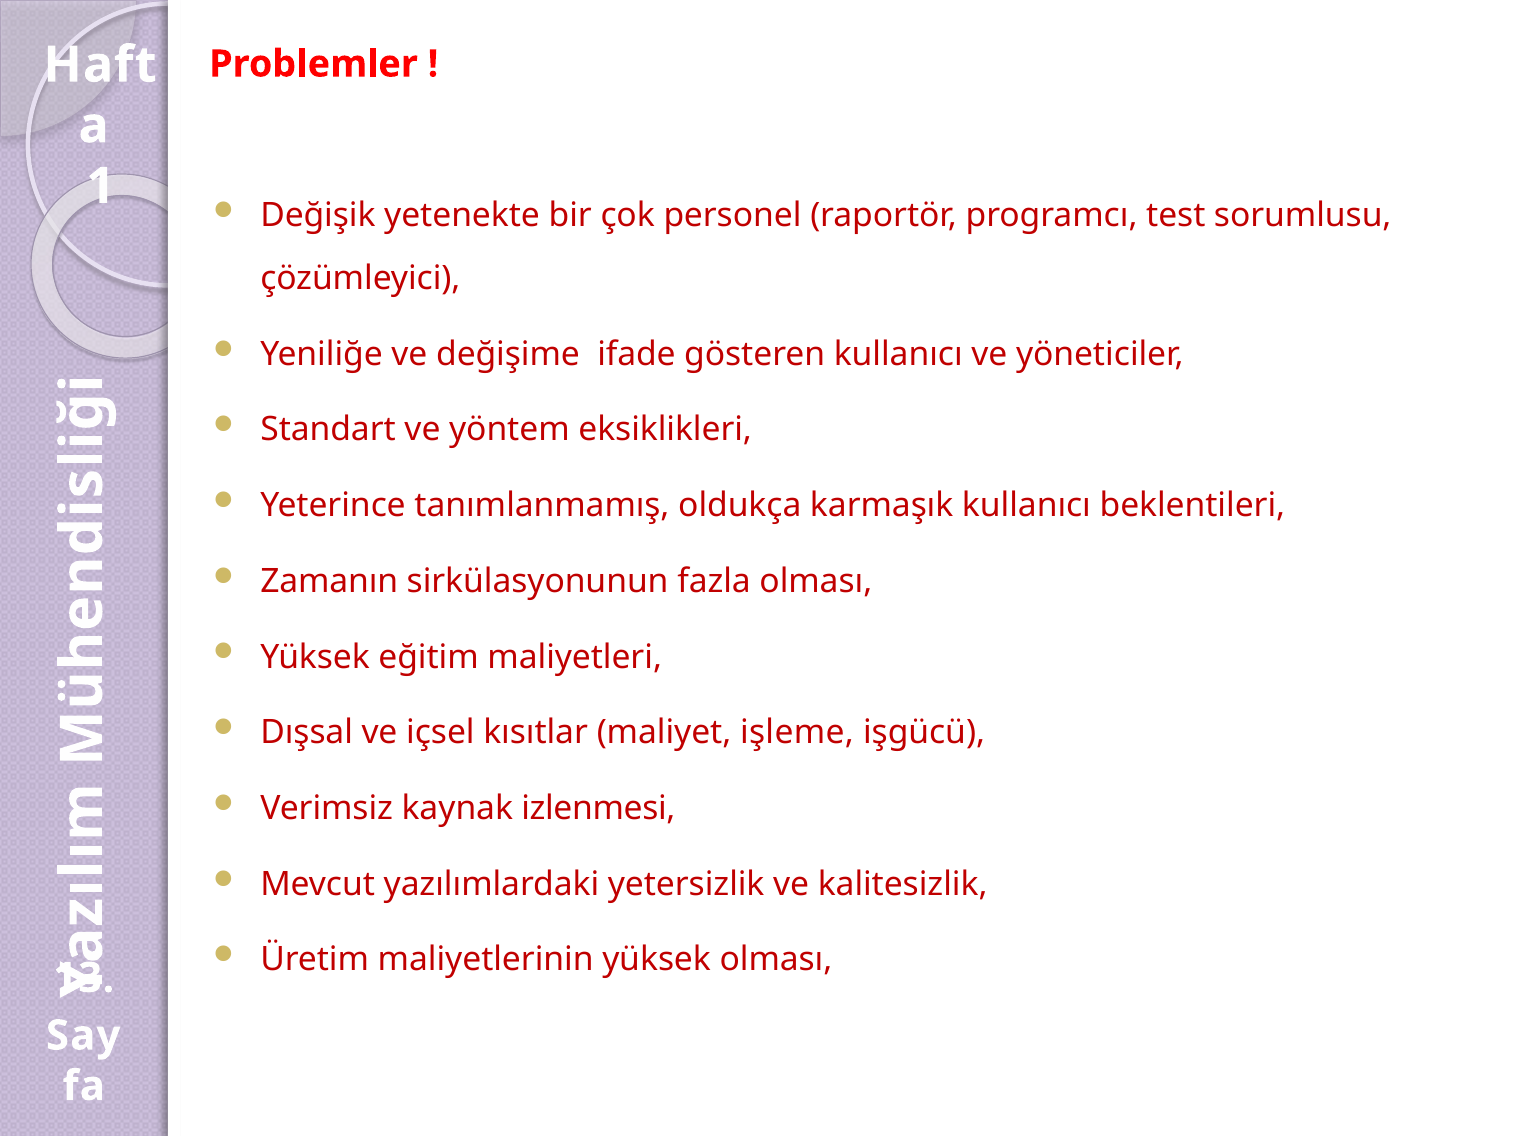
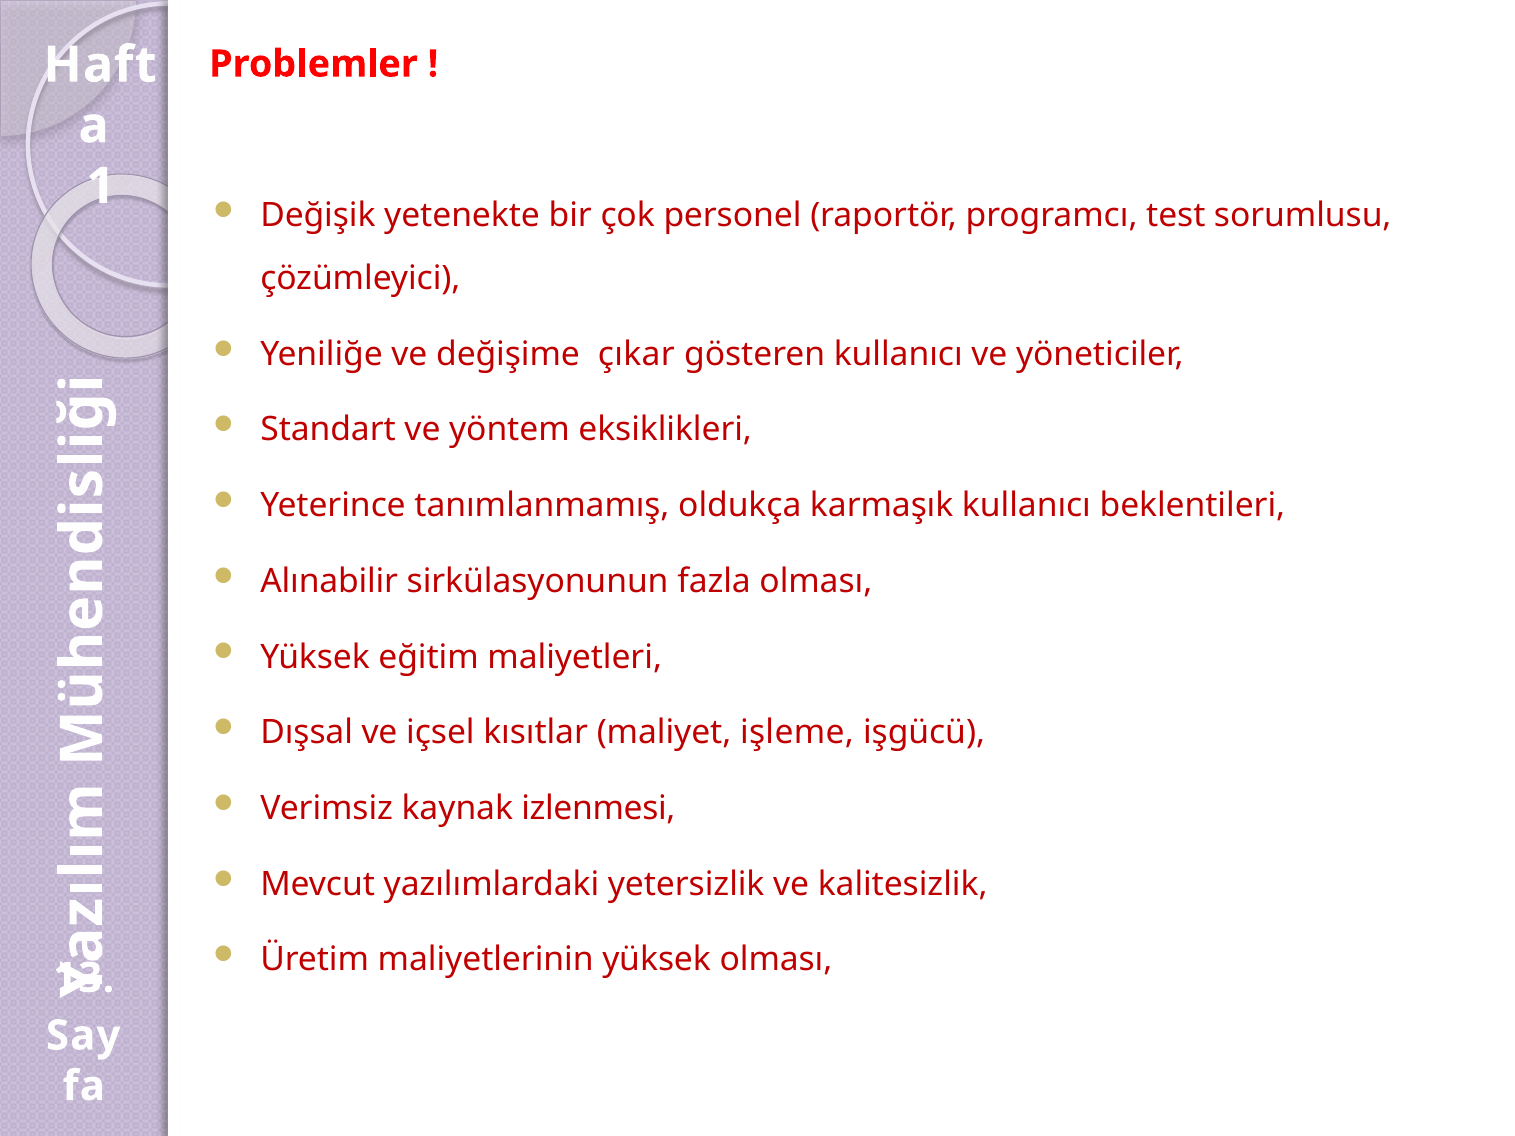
ifade: ifade -> çıkar (636, 354)
Zamanın: Zamanın -> Alınabilir (329, 581)
